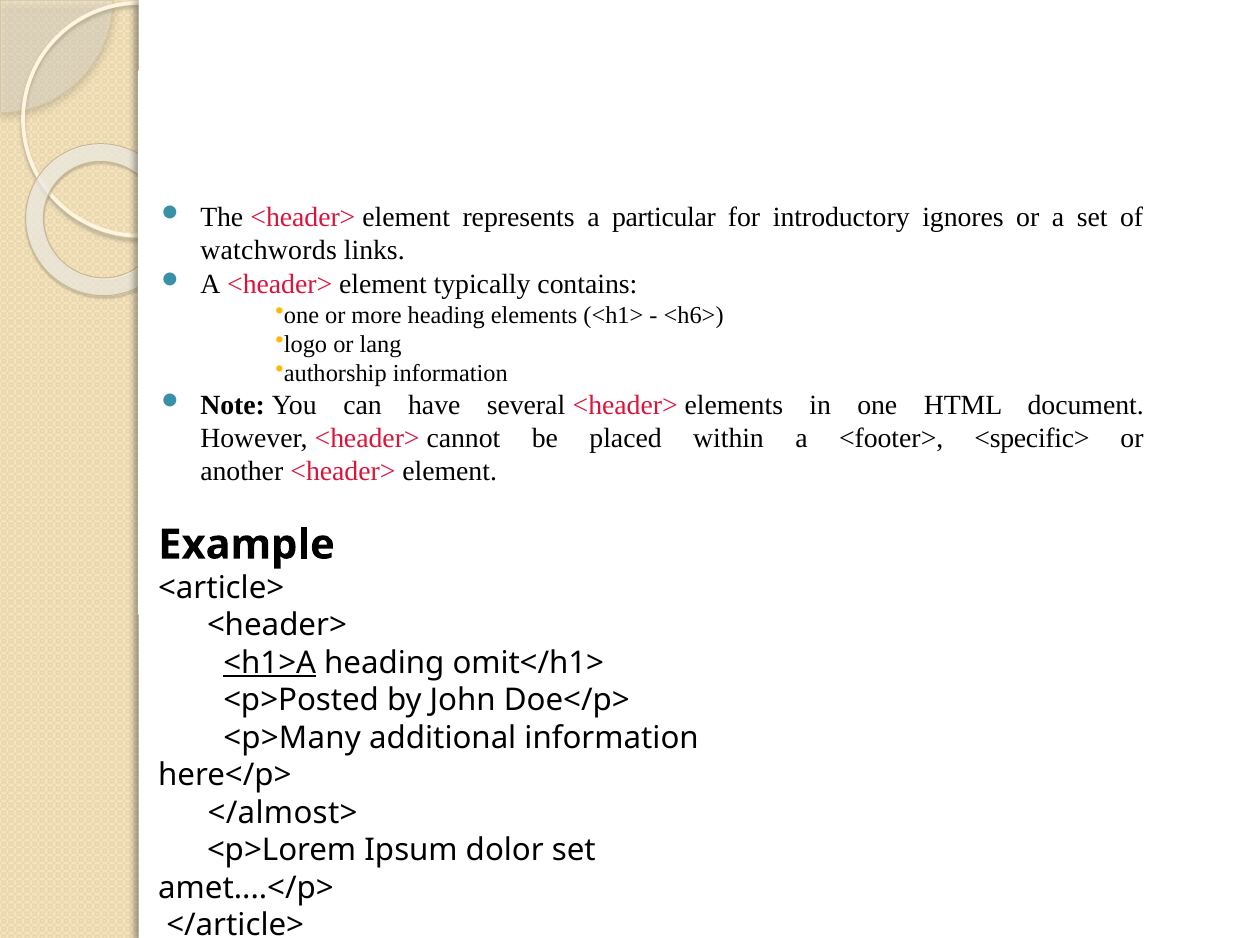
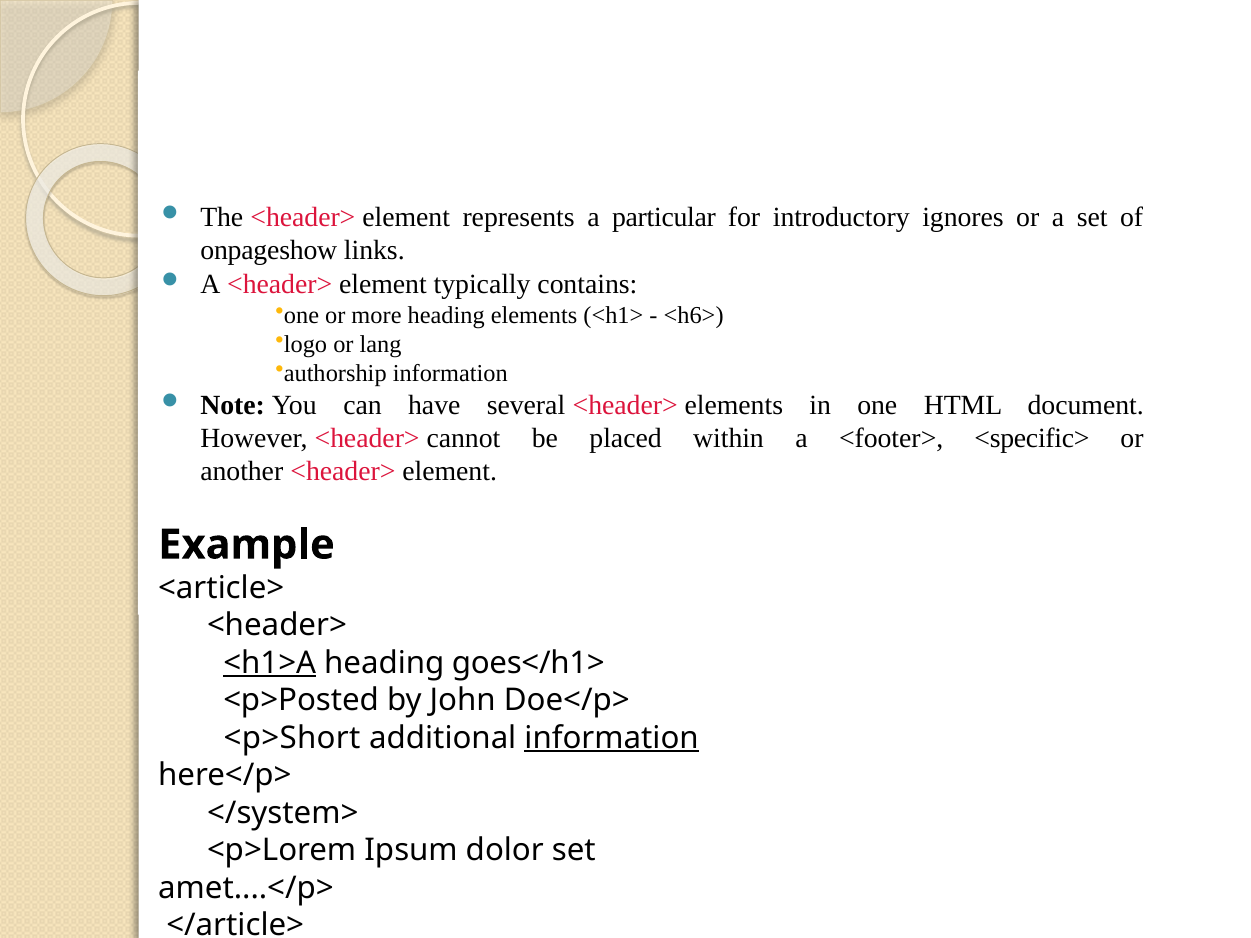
watchwords: watchwords -> onpageshow (269, 251)
omit</h1>: omit</h1> -> goes</h1> (528, 663)
<p>Many: <p>Many -> <p>Short (292, 738)
information underline: none -> present (612, 738)
</almost>: </almost> -> </system> (283, 813)
